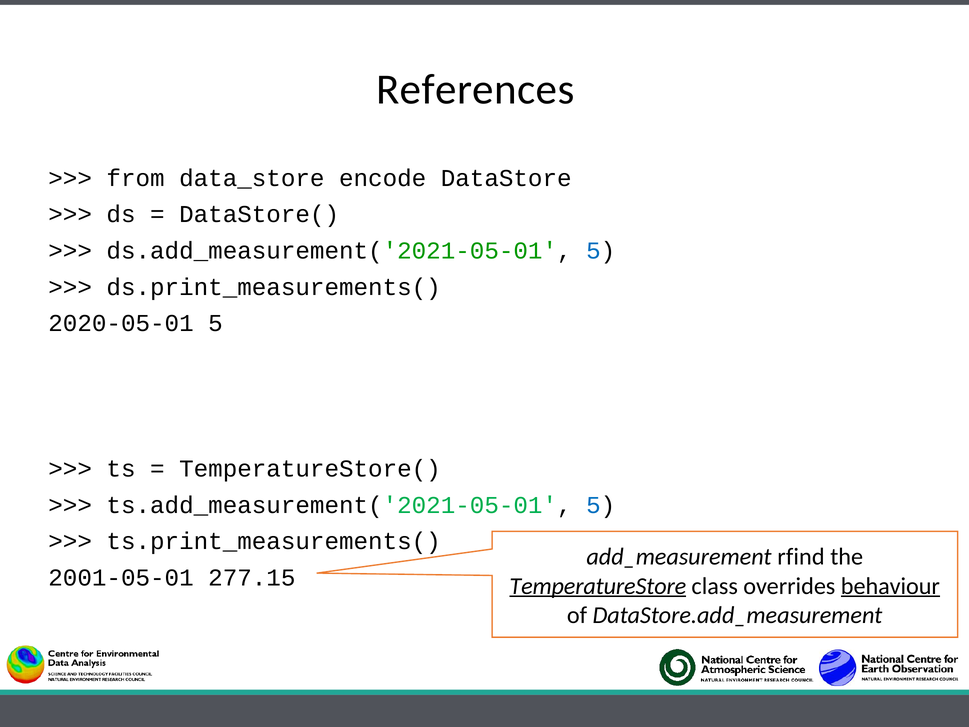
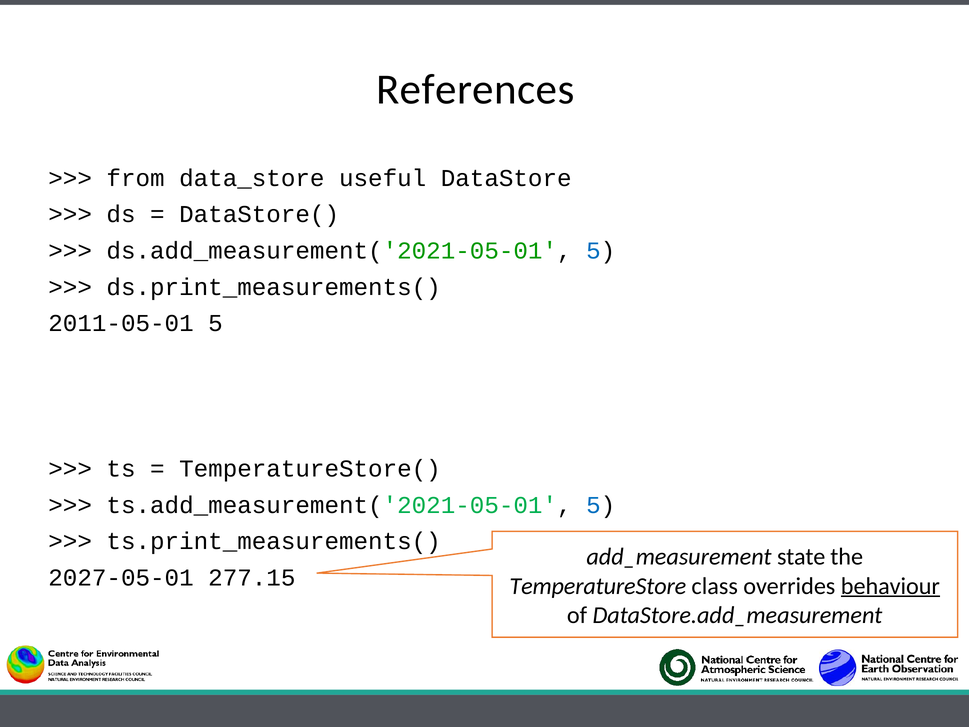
encode: encode -> useful (383, 178)
2020-05-01: 2020-05-01 -> 2011-05-01 (121, 323)
rfind: rfind -> state (801, 557)
2001-05-01: 2001-05-01 -> 2027-05-01 (121, 577)
TemperatureStore underline: present -> none (598, 586)
